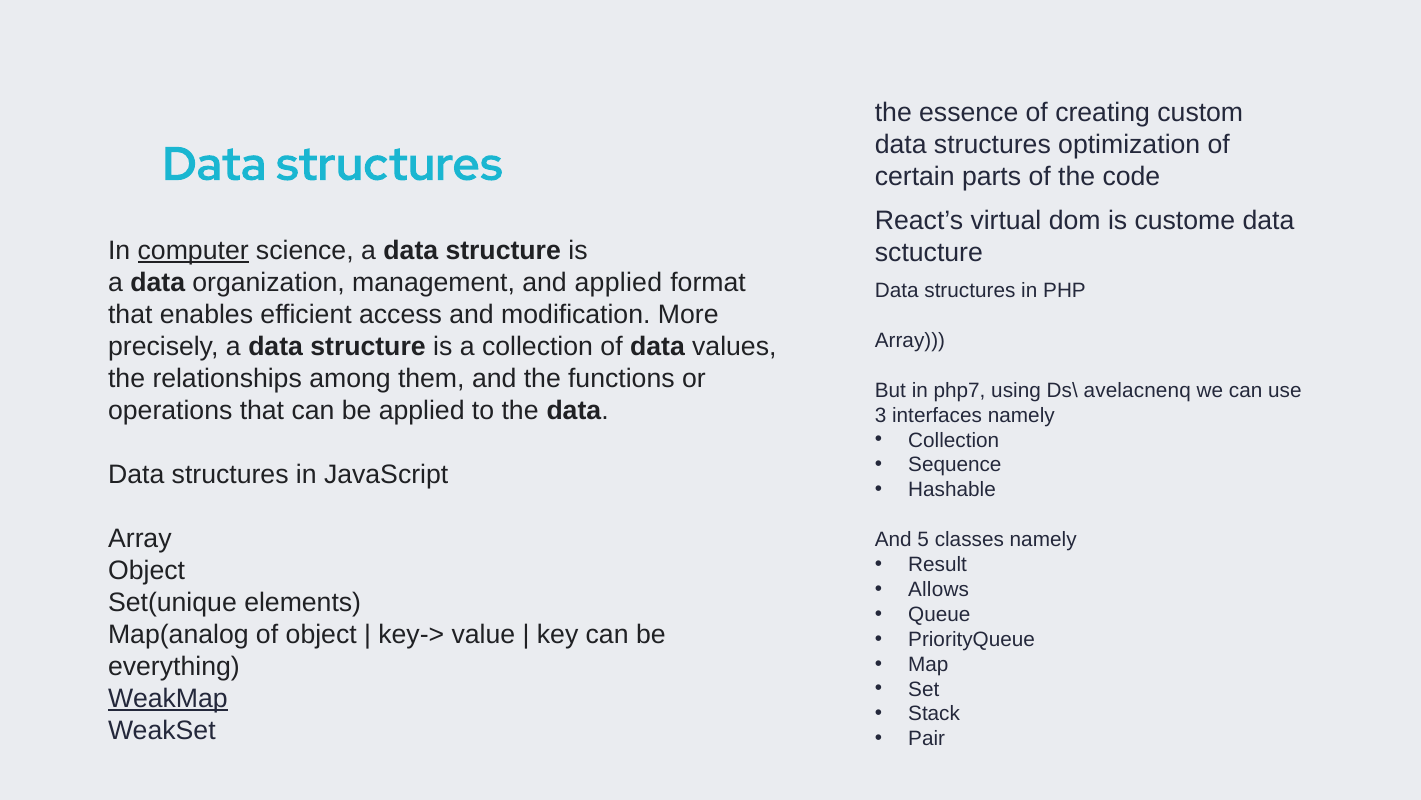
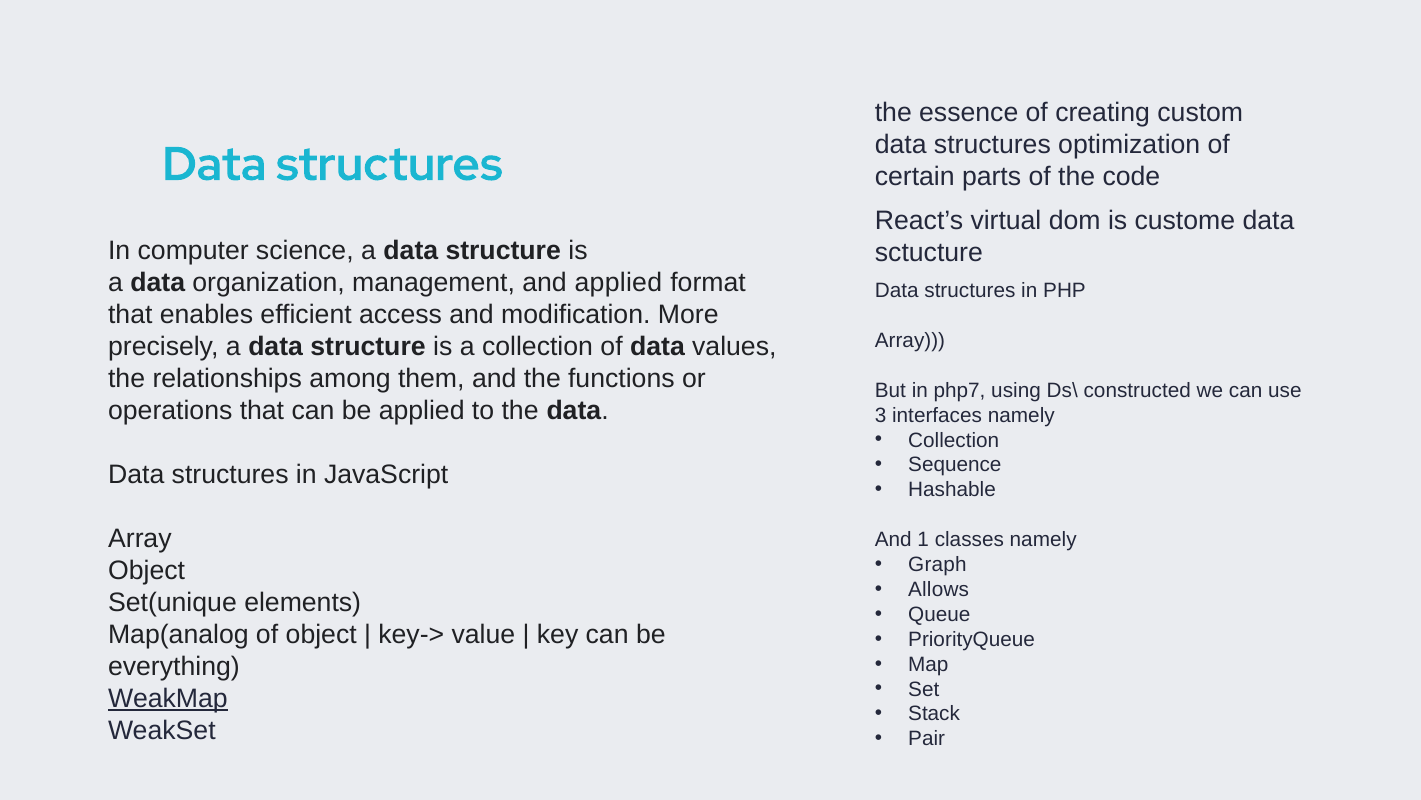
computer underline: present -> none (193, 250)
avelacnenq: avelacnenq -> constructed (1137, 390)
5: 5 -> 1 (923, 539)
Result: Result -> Graph (937, 564)
